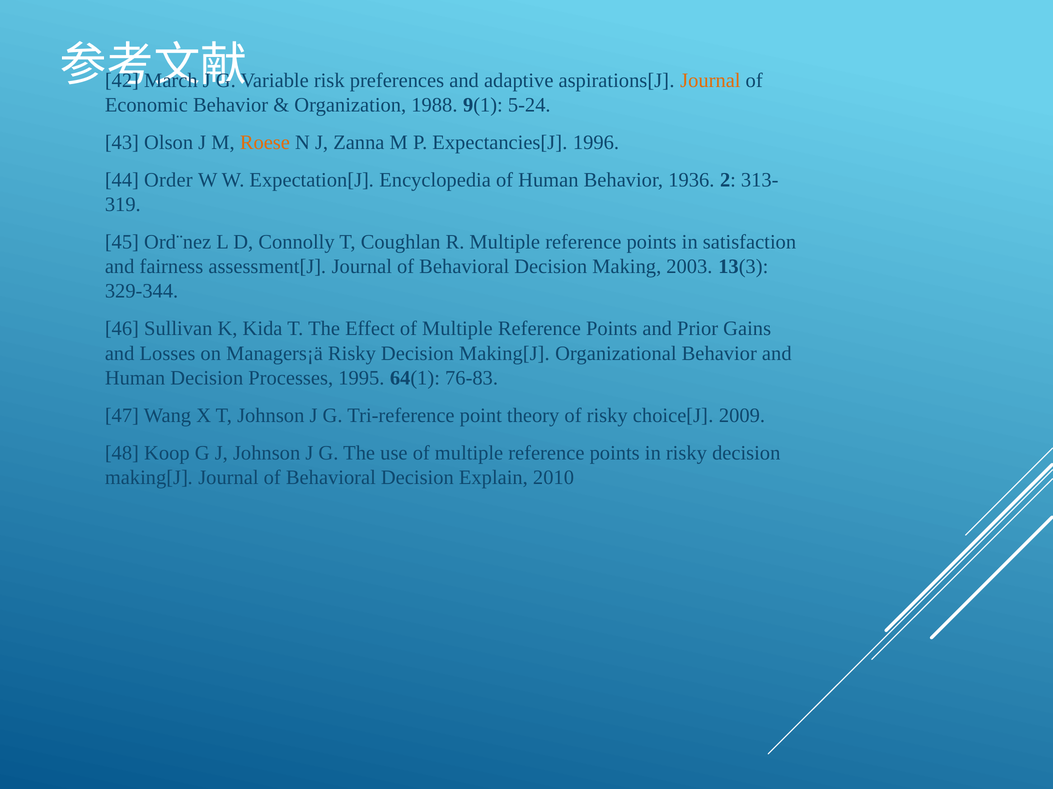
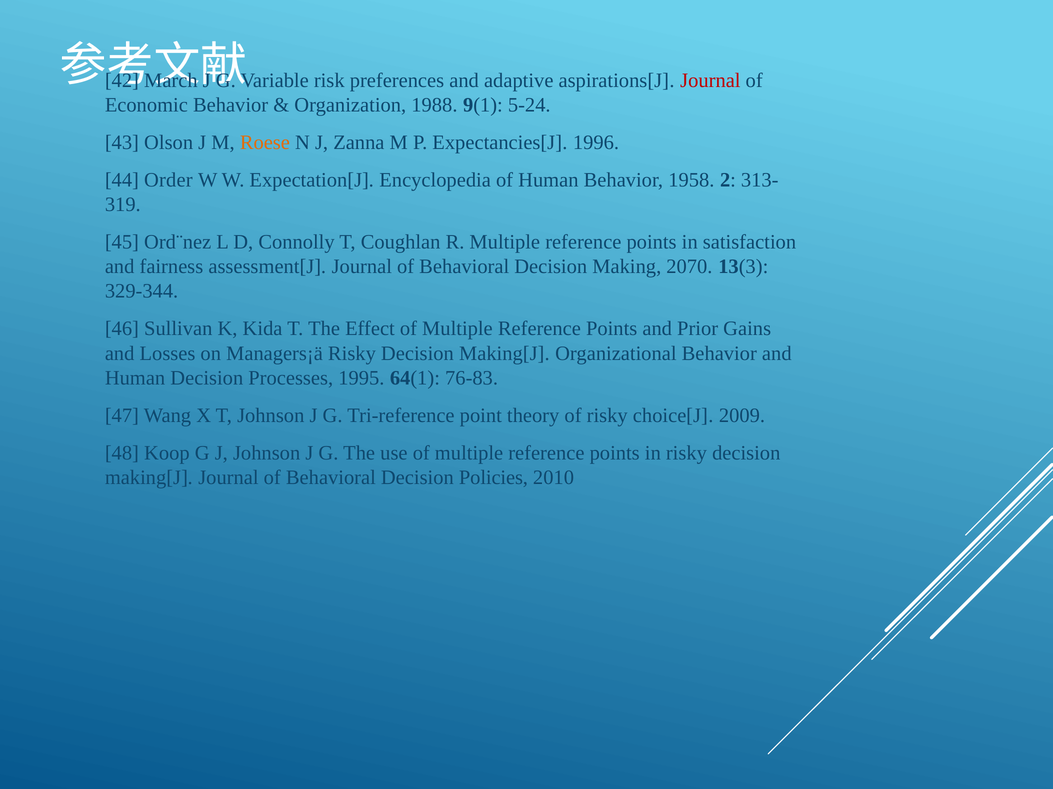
Journal colour: orange -> red (710, 80)
1936: 1936 -> 1958 (691, 180)
2003: 2003 -> 2070 (689, 267)
Explain: Explain -> Policies (493, 478)
